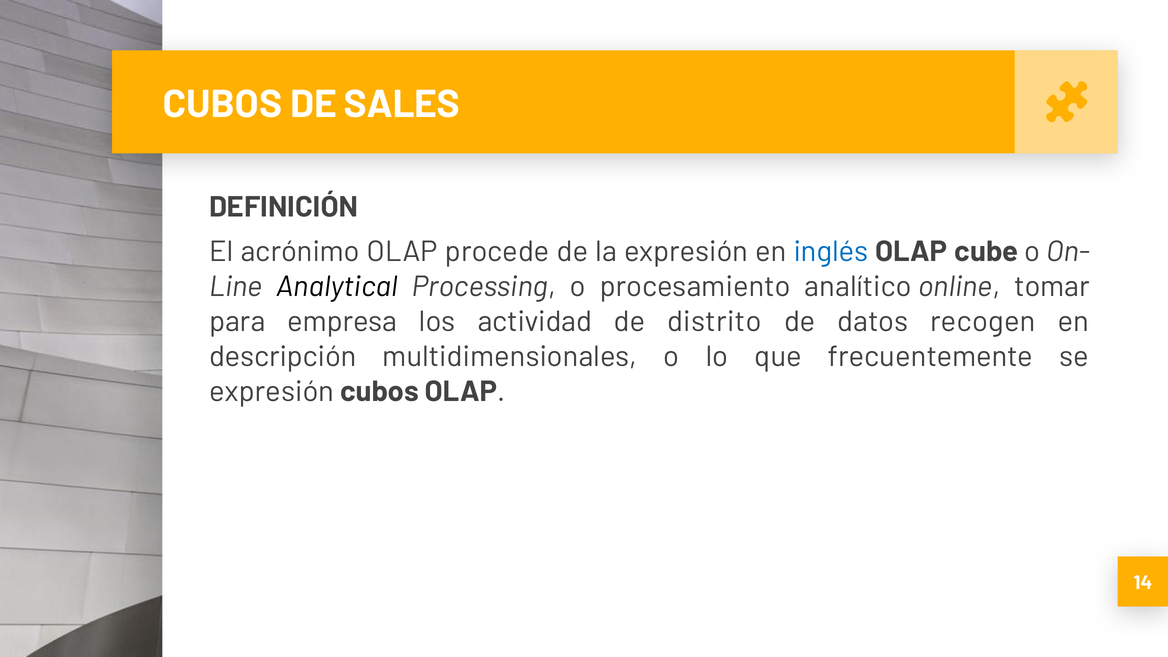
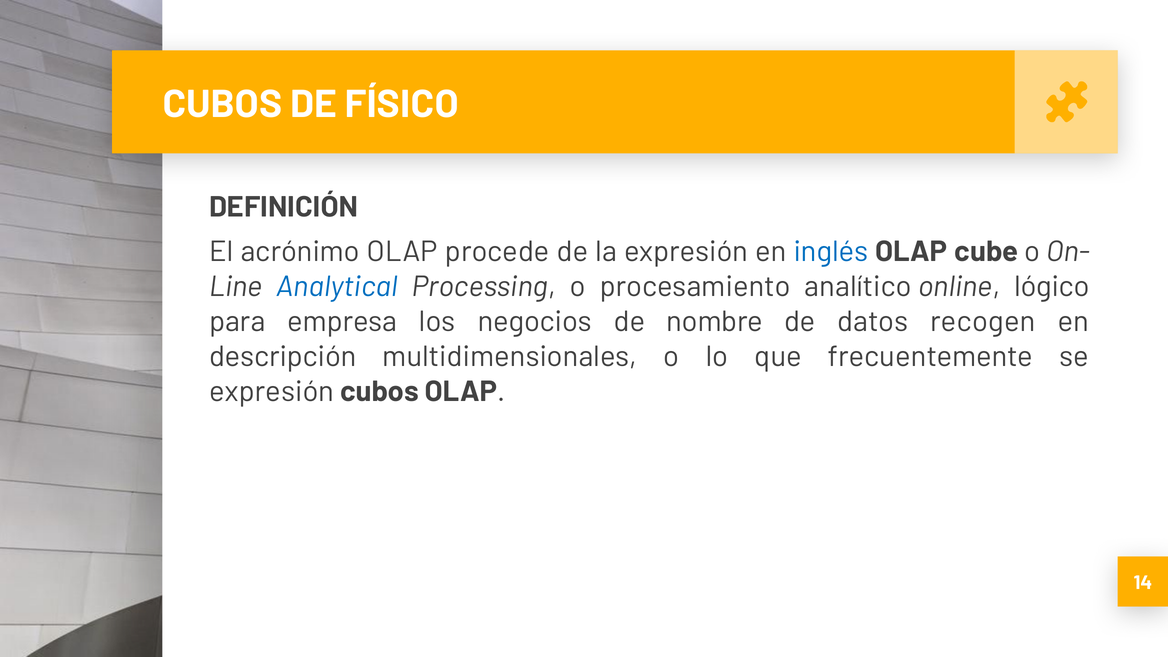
SALES: SALES -> FÍSICO (402, 104)
Analytical colour: black -> blue (337, 287)
tomar: tomar -> lógico (1052, 287)
actividad: actividad -> negocios (535, 322)
distrito: distrito -> nombre (715, 322)
